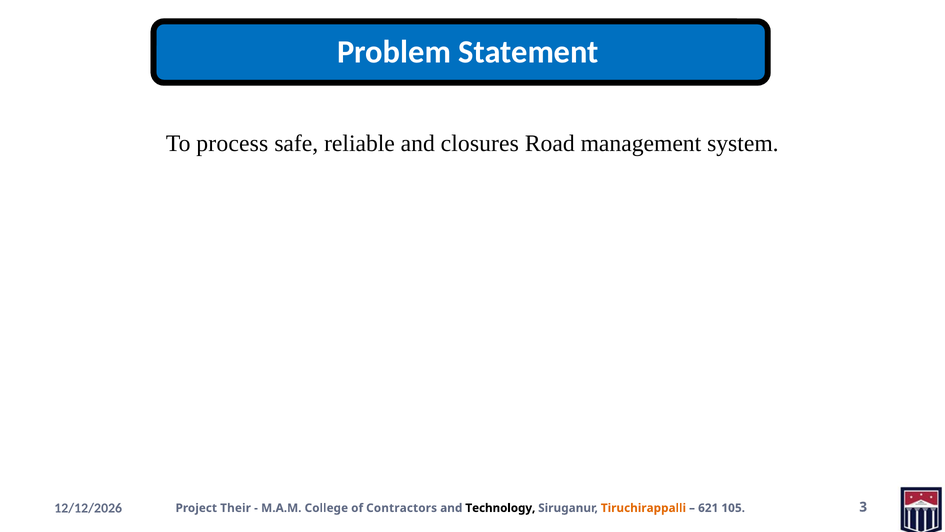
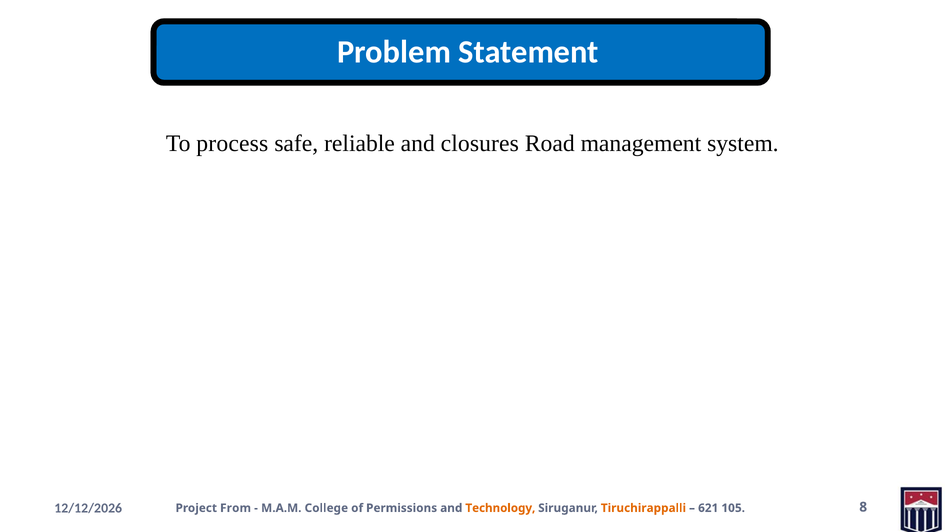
Their: Their -> From (236, 508)
Contractors: Contractors -> Permissions (402, 508)
Technology colour: black -> orange (500, 508)
3: 3 -> 8 (863, 507)
